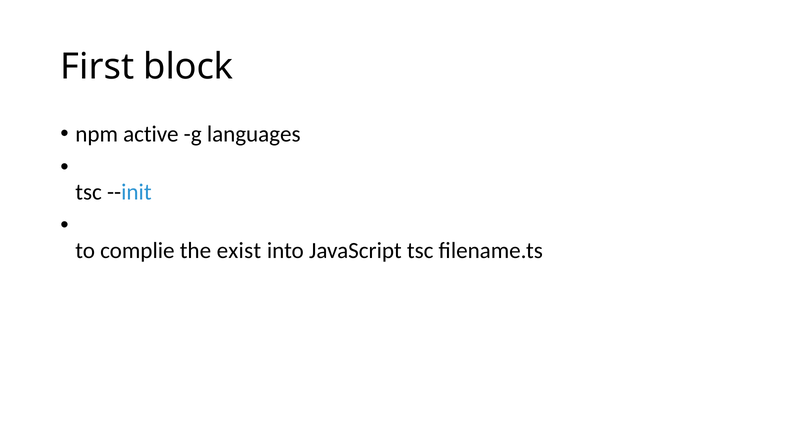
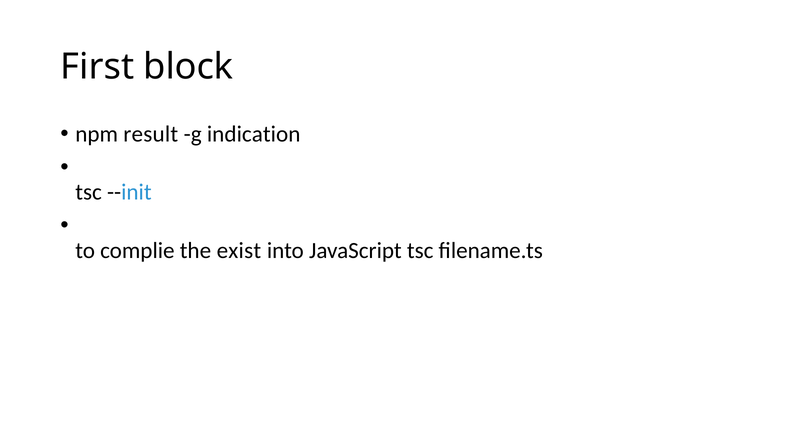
active: active -> result (151, 134)
languages: languages -> indication (254, 134)
